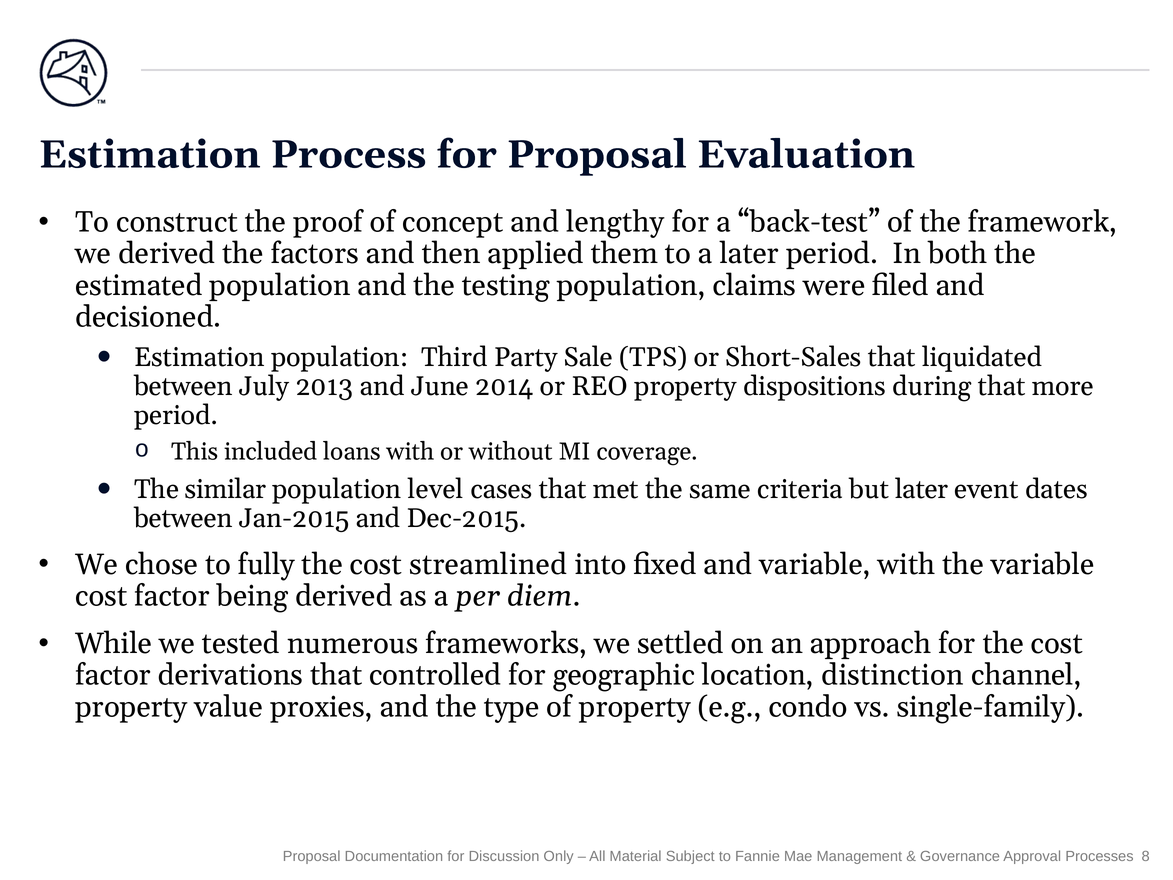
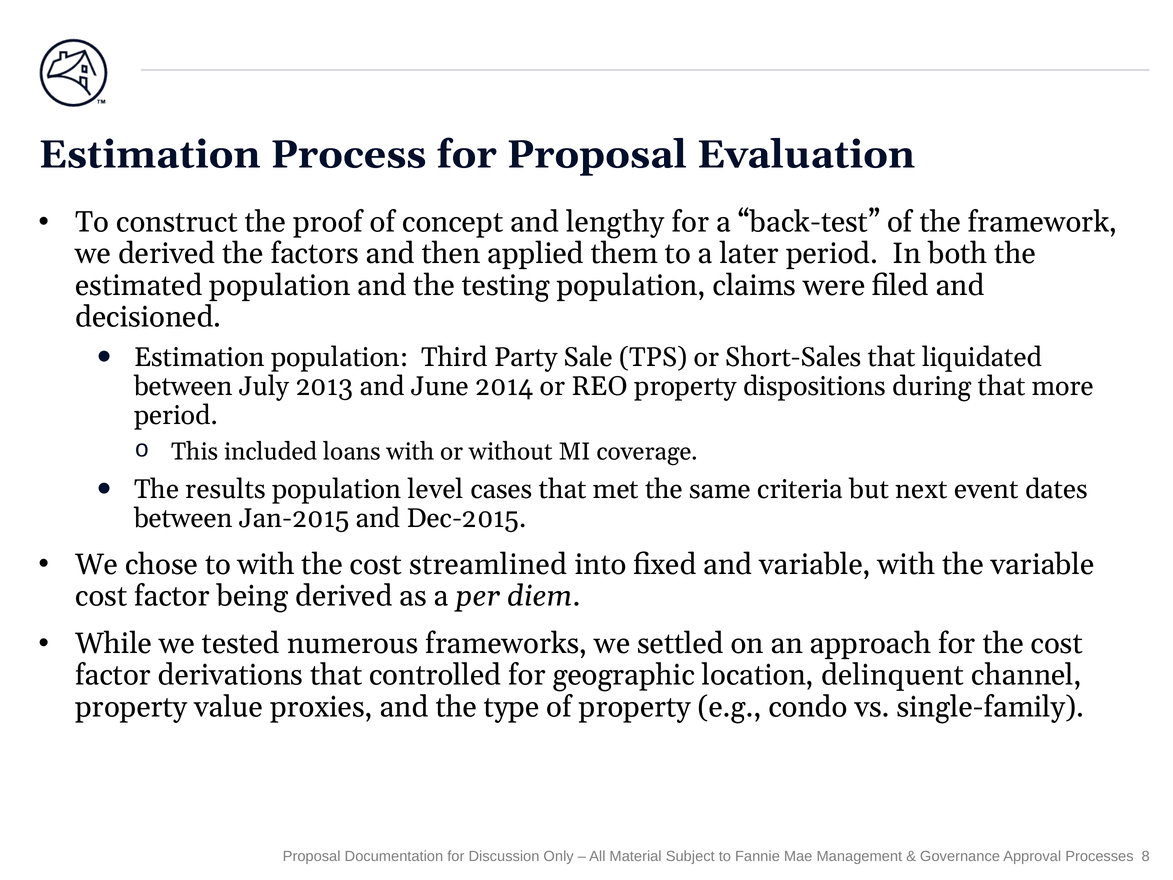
similar: similar -> results (226, 489)
but later: later -> next (922, 489)
to fully: fully -> with (266, 564)
distinction: distinction -> delinquent (893, 675)
